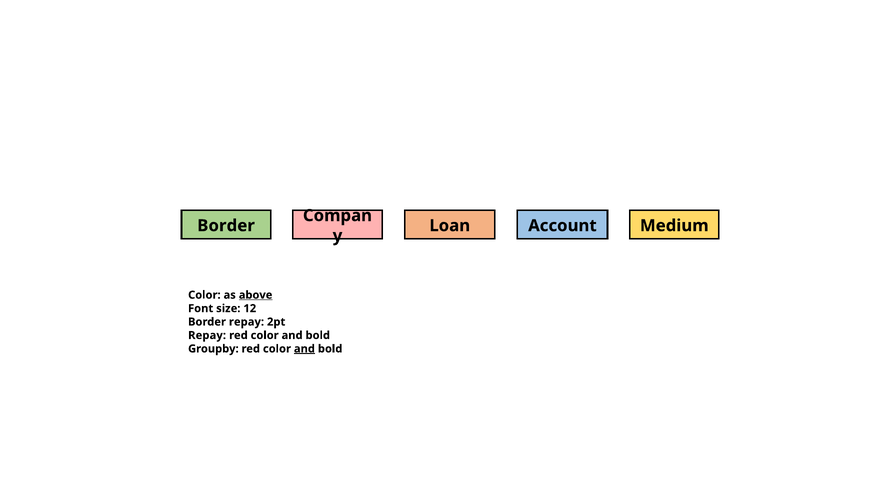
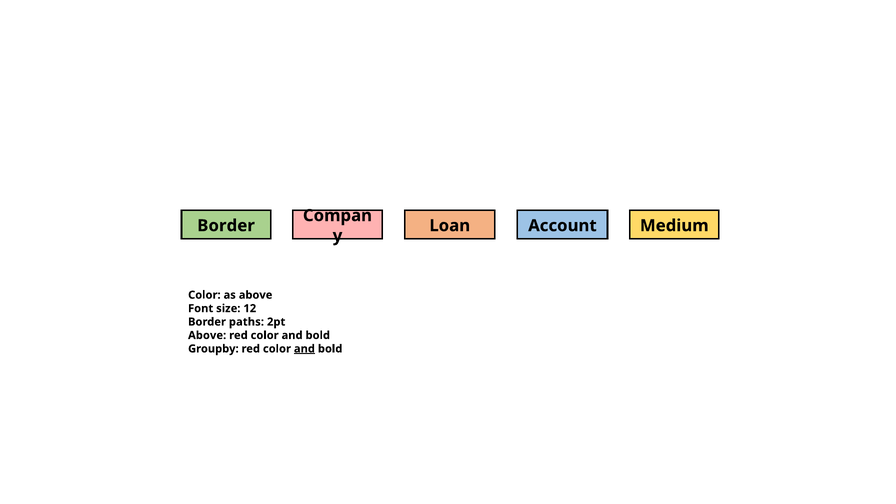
above underline: present -> none (256, 295)
Border repay: repay -> paths (246, 322)
Repay: Repay -> Above (207, 335)
